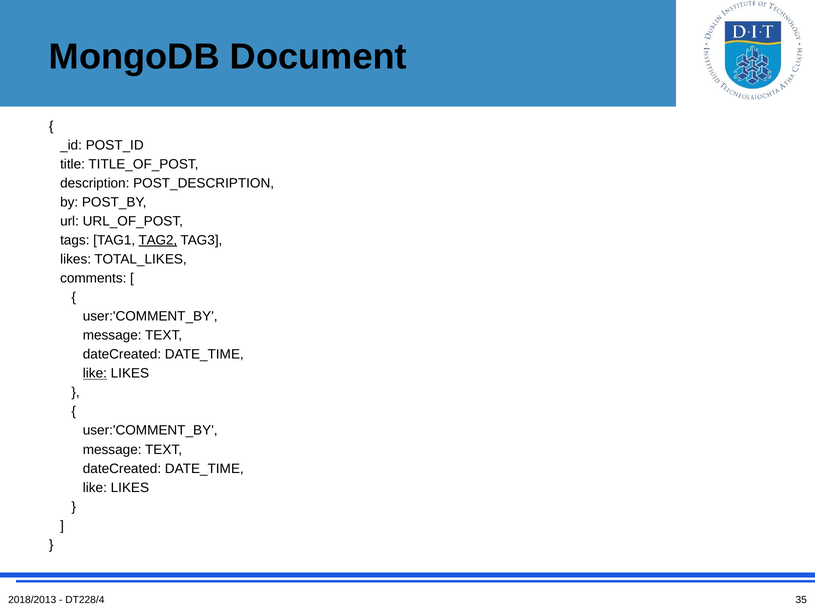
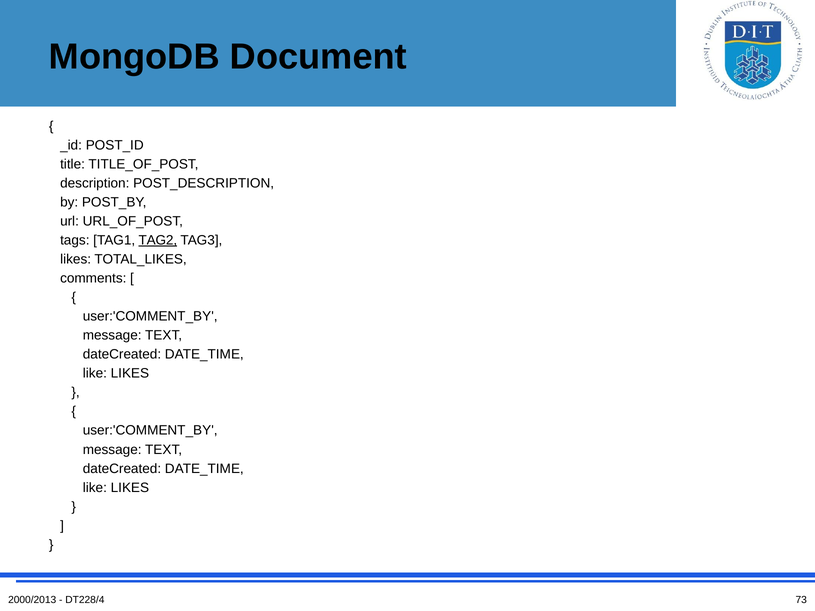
like underline: present -> none (95, 374)
2018/2013: 2018/2013 -> 2000/2013 (32, 600)
35: 35 -> 73 (801, 600)
